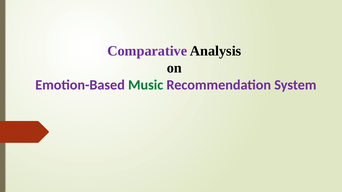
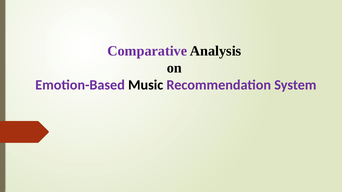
Music colour: green -> black (146, 85)
